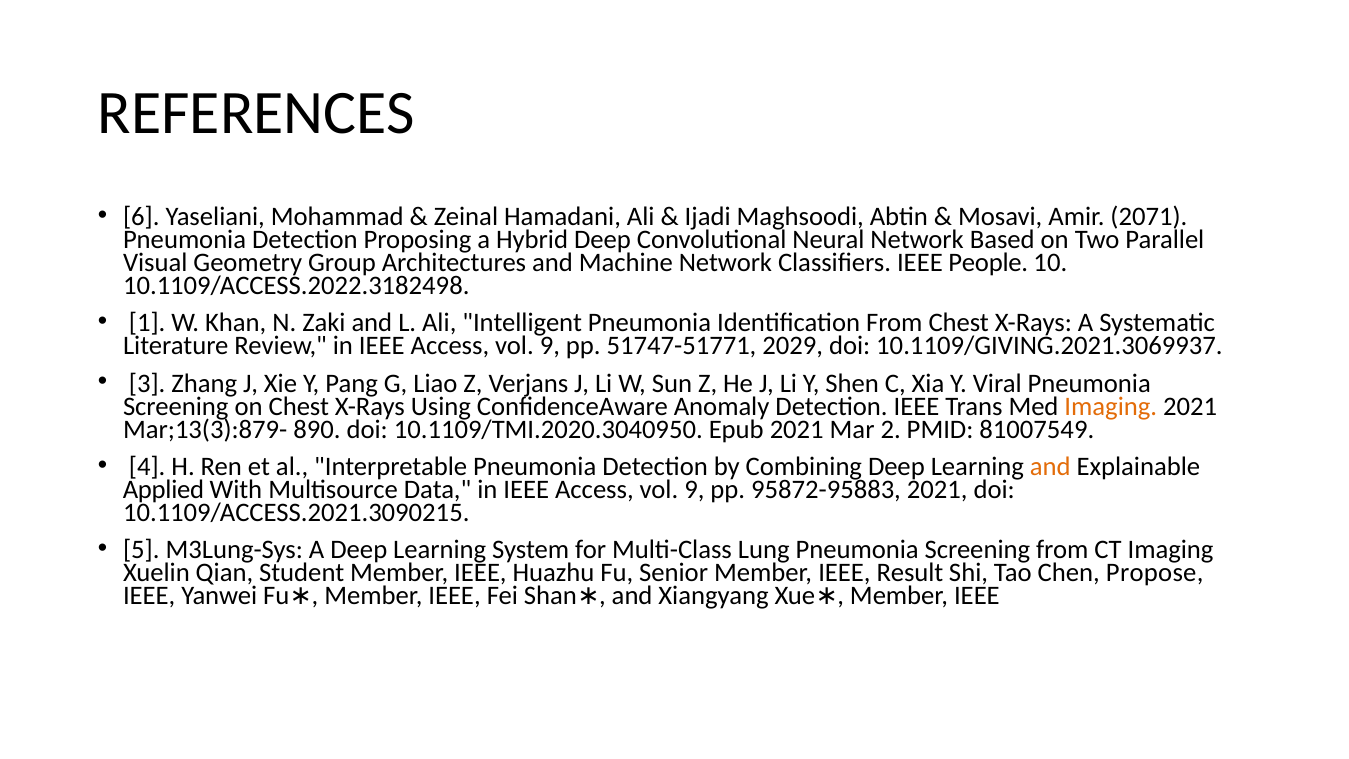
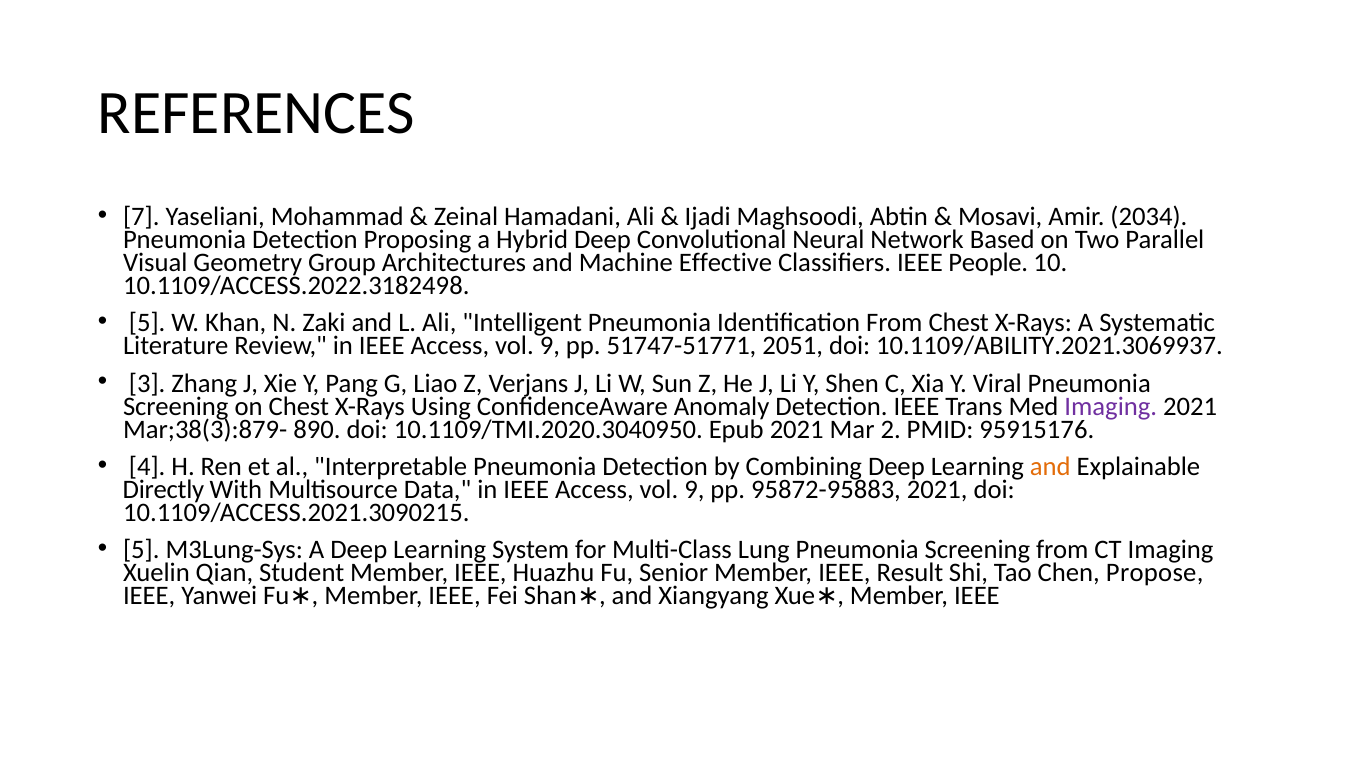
6: 6 -> 7 (141, 217)
2071: 2071 -> 2034 (1149, 217)
Machine Network: Network -> Effective (725, 263)
1: 1 -> 5 (147, 323)
2029: 2029 -> 2051 (793, 346)
10.1109/GIVING.2021.3069937: 10.1109/GIVING.2021.3069937 -> 10.1109/ABILITY.2021.3069937 (1049, 346)
Imaging colour: orange -> purple (1111, 406)
Mar;13(3):879-: Mar;13(3):879- -> Mar;38(3):879- (205, 429)
81007549: 81007549 -> 95915176 (1037, 429)
Applied: Applied -> Directly (163, 489)
